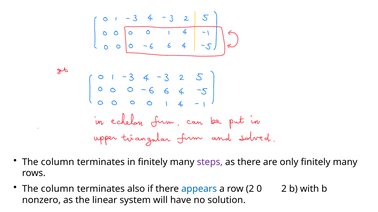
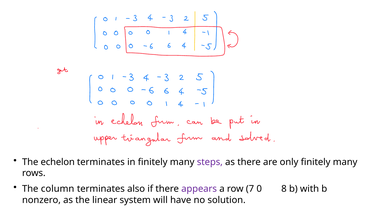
column: column -> echelon (58, 162)
appears colour: blue -> purple (199, 189)
row 2: 2 -> 7 (250, 189)
0 2: 2 -> 8 (284, 189)
